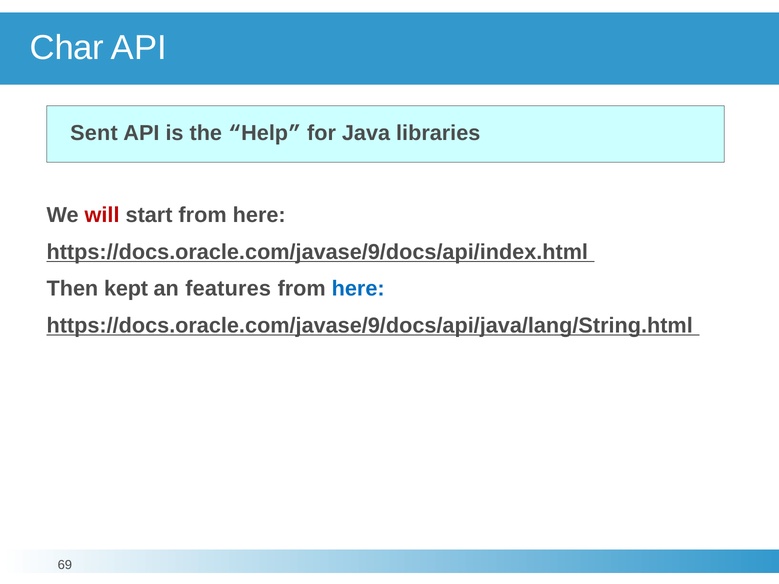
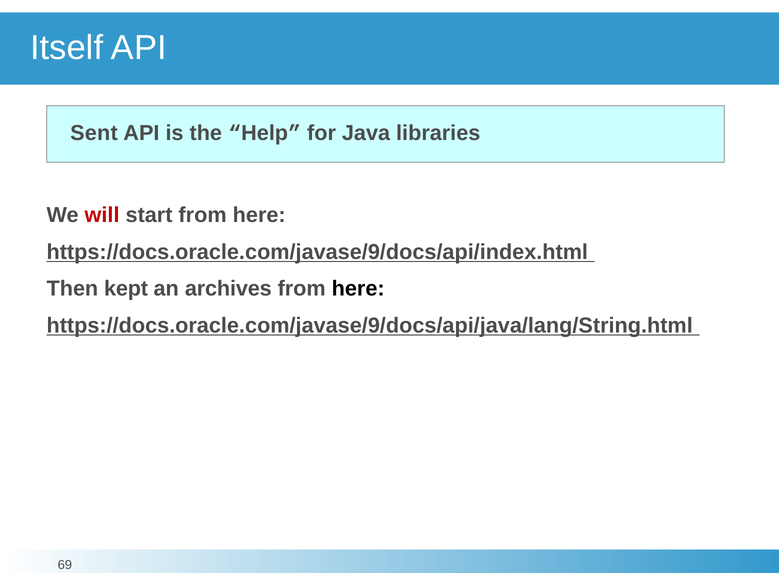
Char: Char -> Itself (67, 48)
features: features -> archives (228, 289)
here colour: blue -> black (358, 289)
